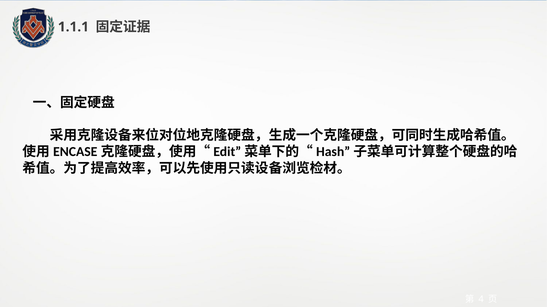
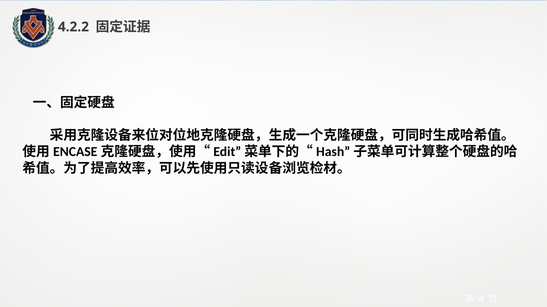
1.1.1: 1.1.1 -> 4.2.2 (73, 27)
